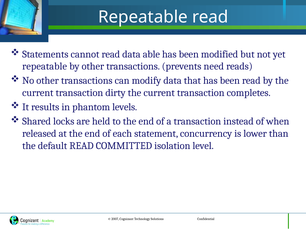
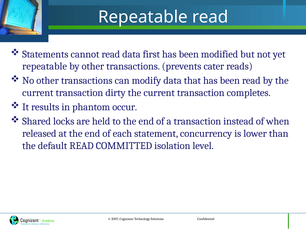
able: able -> first (151, 54)
need: need -> cater (214, 67)
levels: levels -> occur (125, 107)
